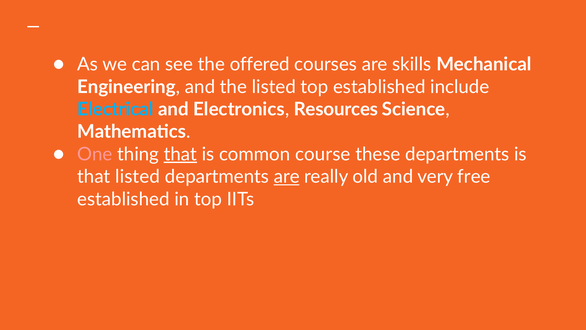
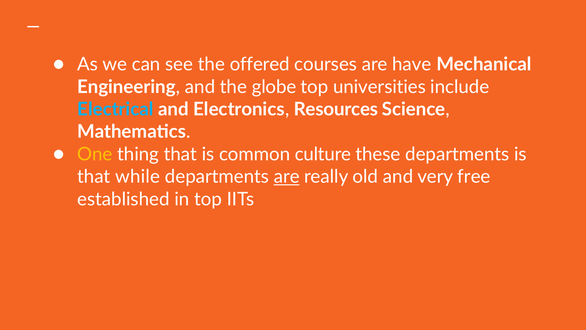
skills: skills -> have (412, 64)
the listed: listed -> globe (274, 87)
top established: established -> universities (379, 87)
One colour: pink -> yellow (95, 154)
that underline: present -> none (180, 154)
course: course -> culture (323, 154)
that listed: listed -> while (138, 177)
